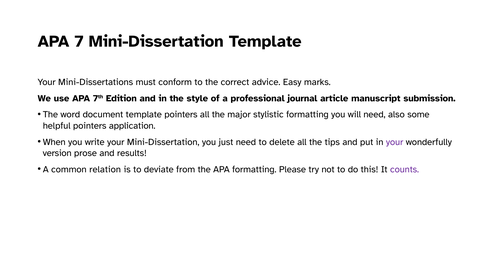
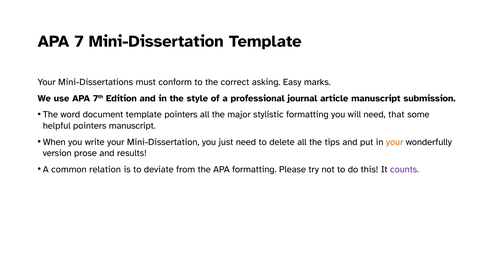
advice: advice -> asking (266, 82)
also: also -> that (396, 115)
pointers application: application -> manuscript (132, 126)
your colour: purple -> orange (395, 142)
